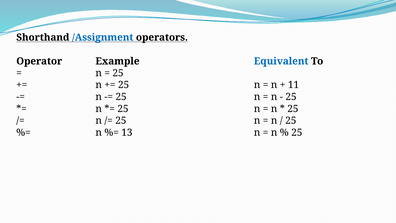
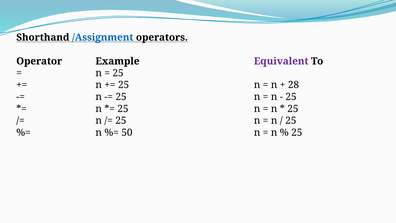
Equivalent colour: blue -> purple (281, 61)
11: 11 -> 28 (294, 85)
13: 13 -> 50 (127, 132)
